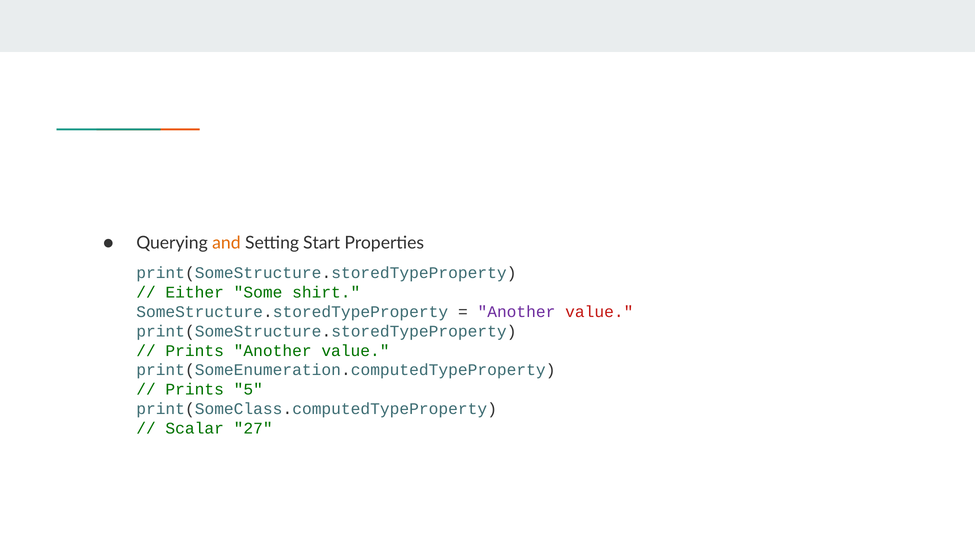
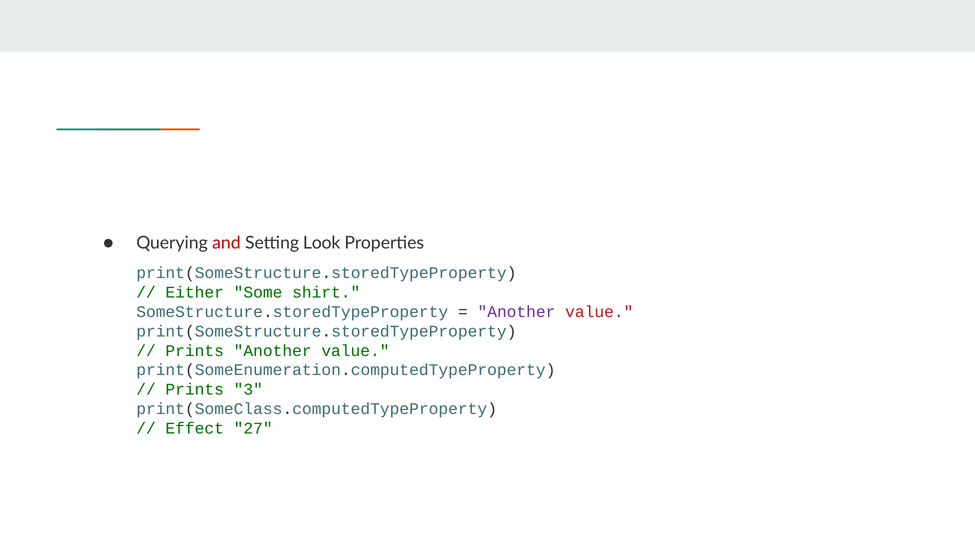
and colour: orange -> red (226, 243)
Start: Start -> Look (322, 243)
5: 5 -> 3 (248, 390)
Scalar: Scalar -> Effect (195, 429)
